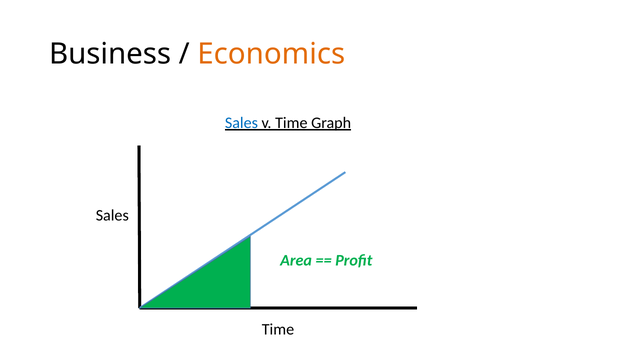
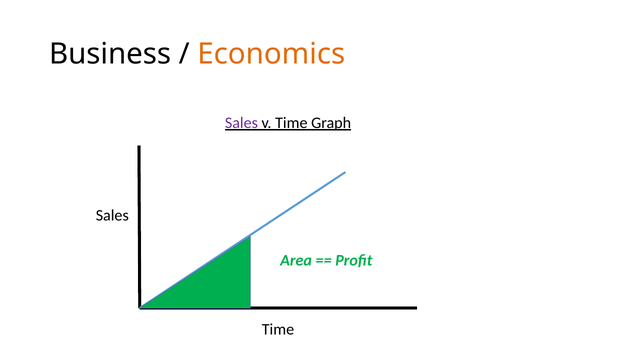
Sales colour: blue -> purple (241, 123)
